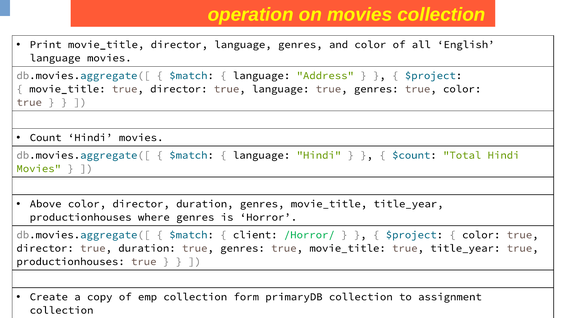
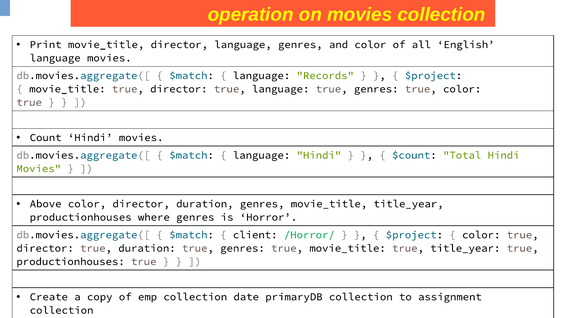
Address: Address -> Records (325, 76)
form: form -> date (246, 297)
